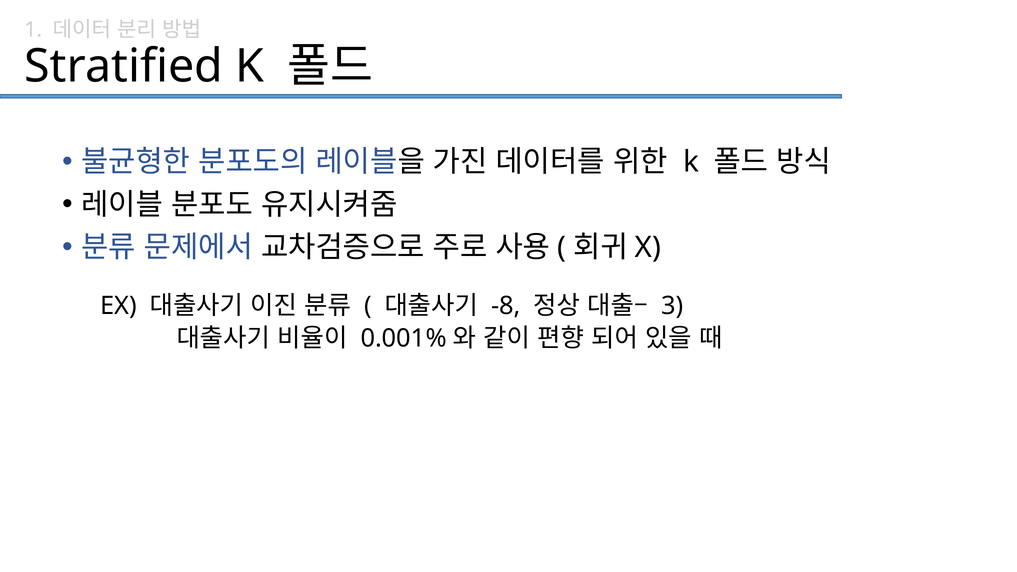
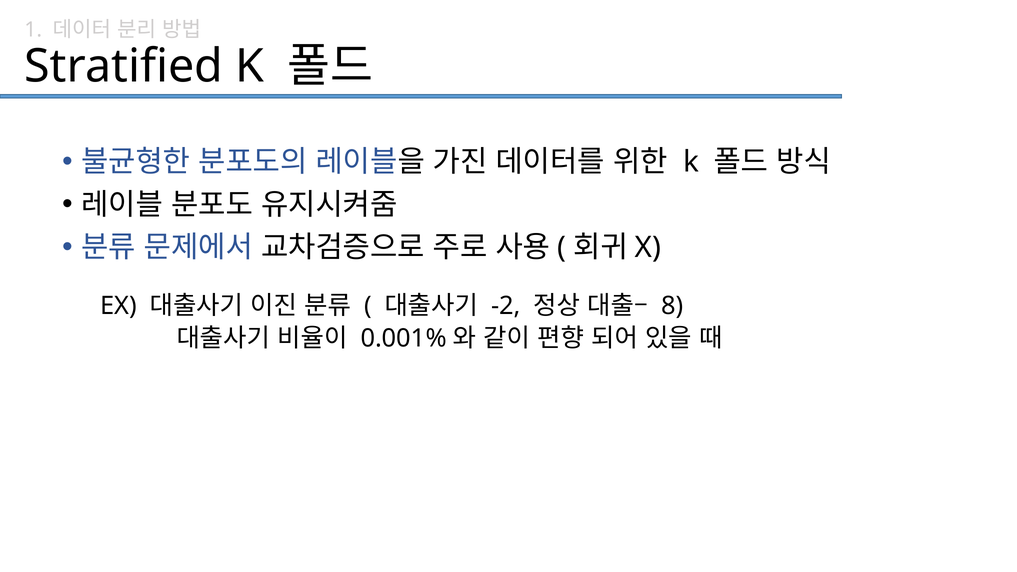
-8: -8 -> -2 (506, 306)
3: 3 -> 8 (672, 306)
